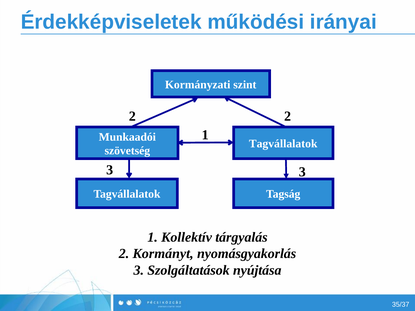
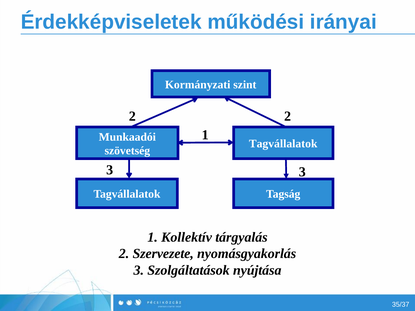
Kormányt: Kormányt -> Szervezete (163, 254)
